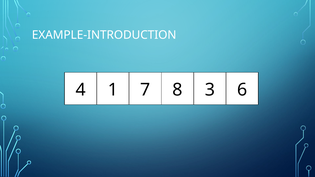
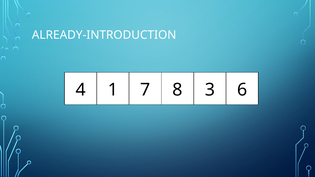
EXAMPLE-INTRODUCTION: EXAMPLE-INTRODUCTION -> ALREADY-INTRODUCTION (104, 35)
